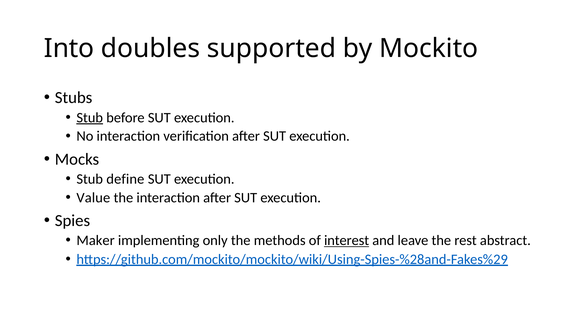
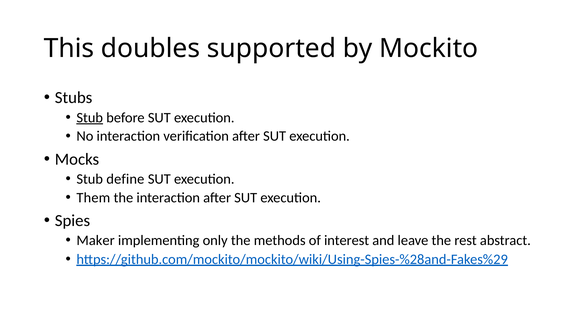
Into: Into -> This (69, 48)
Value: Value -> Them (93, 197)
interest underline: present -> none (347, 240)
